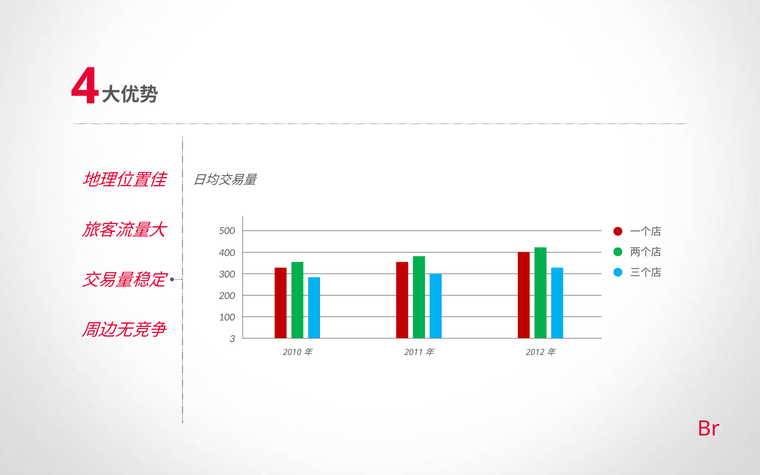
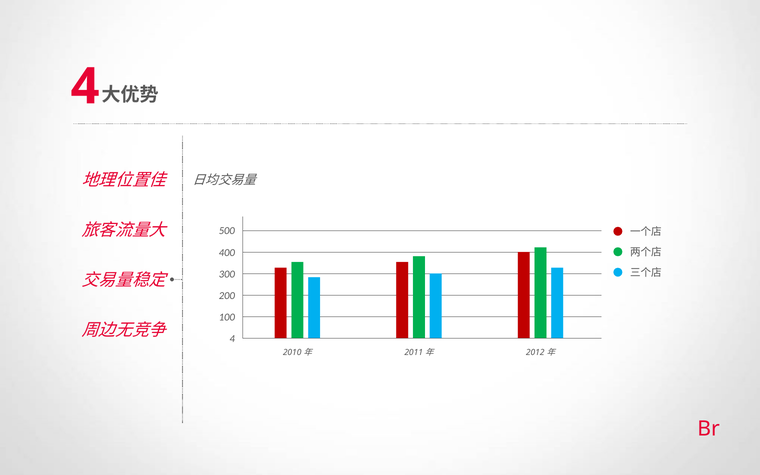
3: 3 -> 4 (232, 339)
